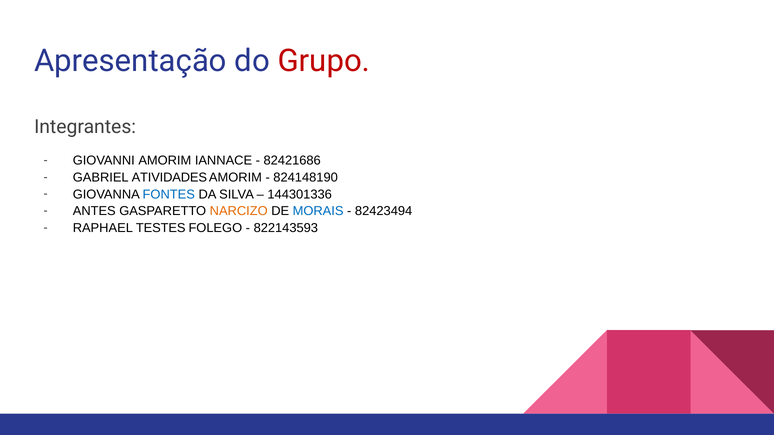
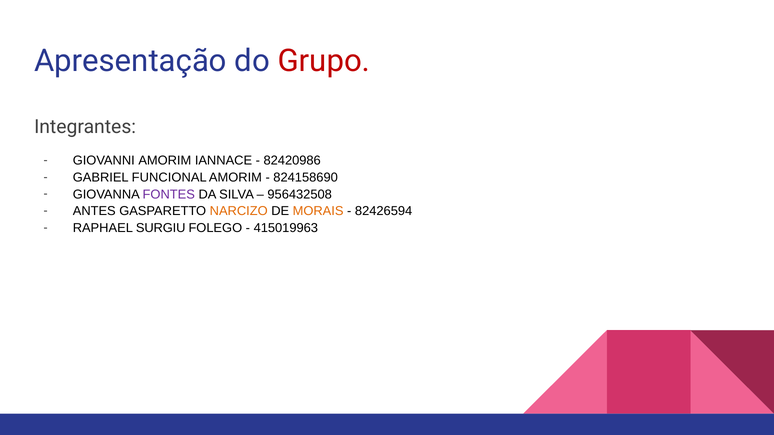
82421686: 82421686 -> 82420986 (292, 161)
ATIVIDADES: ATIVIDADES -> FUNCIONAL (169, 178)
824148190: 824148190 -> 824158690 (306, 178)
FONTES colour: blue -> purple (169, 194)
144301336: 144301336 -> 956432508 (300, 194)
MORAIS colour: blue -> orange (318, 211)
82423494: 82423494 -> 82426594 (384, 211)
TESTES: TESTES -> SURGIU (161, 228)
822143593: 822143593 -> 415019963 (286, 228)
